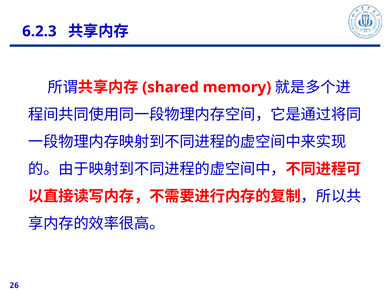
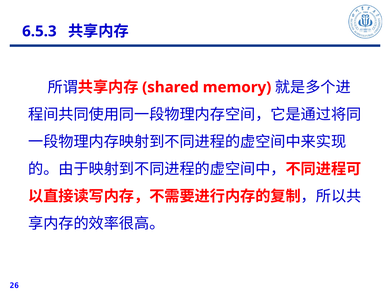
6.2.3: 6.2.3 -> 6.5.3 (39, 31)
